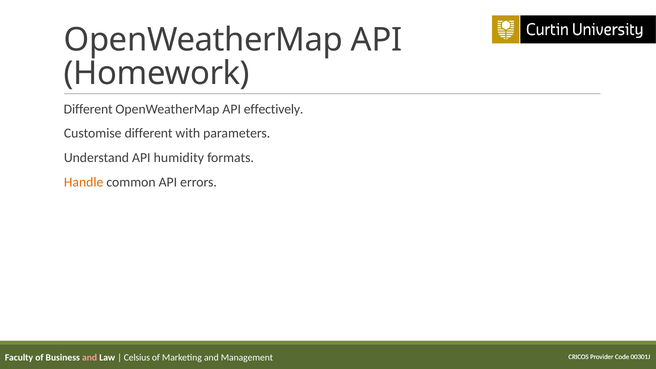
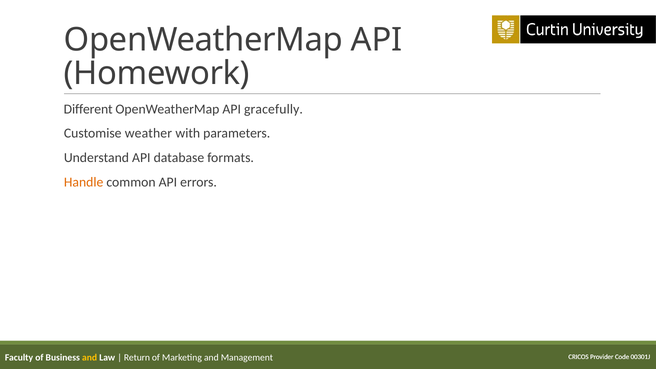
effectively: effectively -> gracefully (273, 109)
Customise different: different -> weather (148, 133)
humidity: humidity -> database (179, 158)
and colour: pink -> yellow (90, 357)
Celsius: Celsius -> Return (137, 357)
